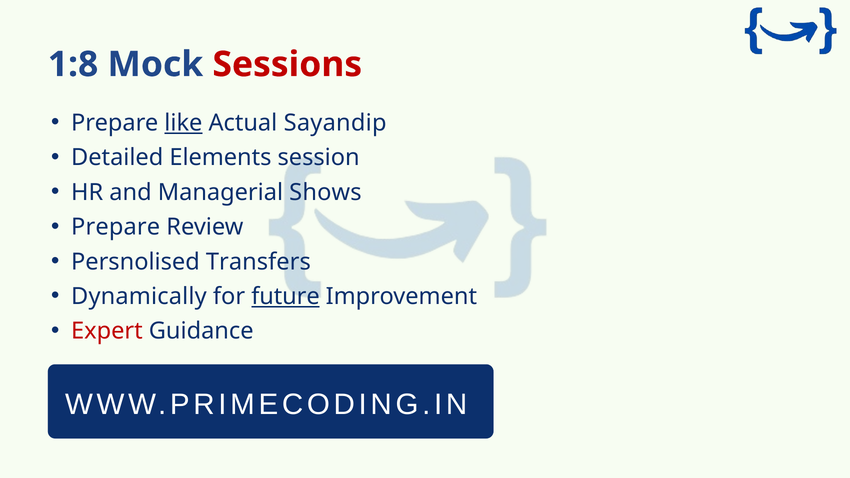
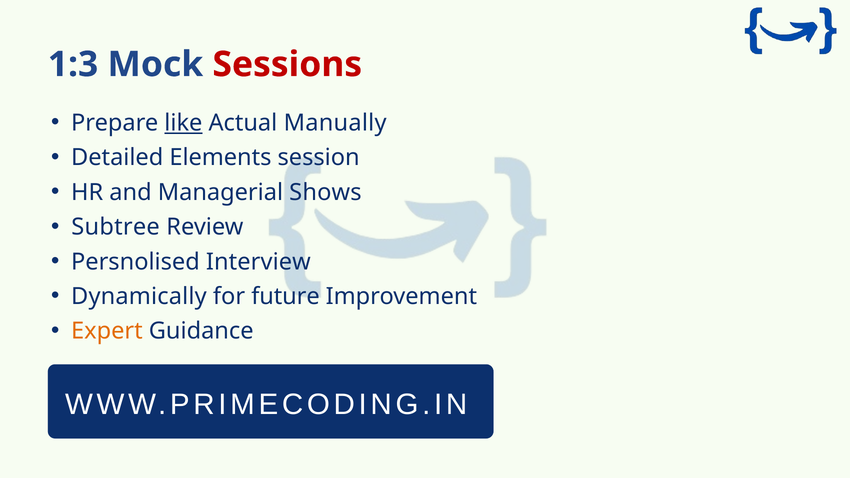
1:8: 1:8 -> 1:3 (73, 64)
Sayandip: Sayandip -> Manually (335, 123)
Prepare: Prepare -> Subtree (116, 227)
Transfers: Transfers -> Interview (258, 262)
future underline: present -> none (285, 297)
Expert colour: red -> orange (107, 331)
